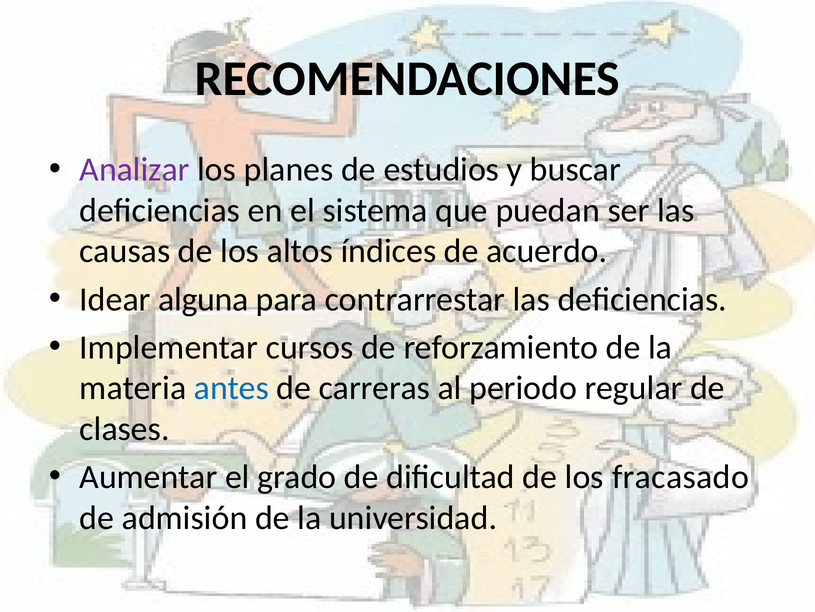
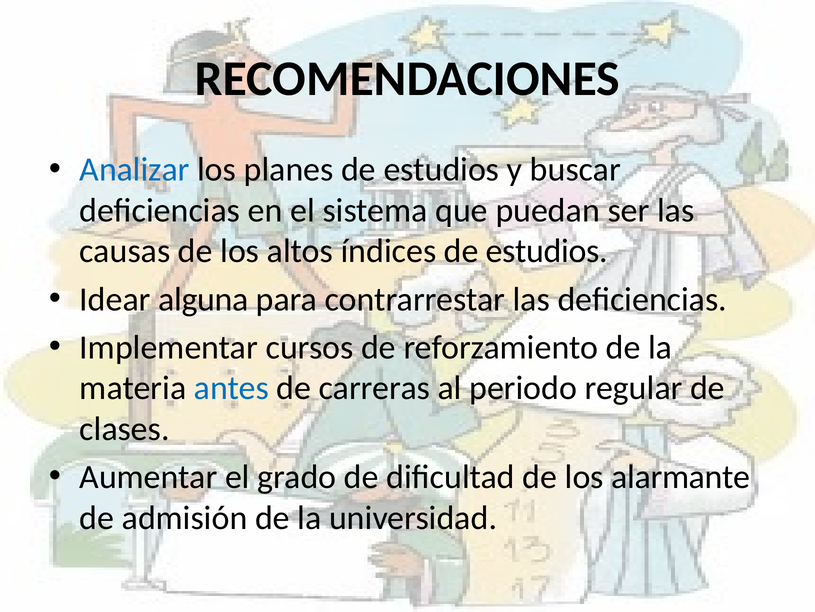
Analizar colour: purple -> blue (135, 169)
índices de acuerdo: acuerdo -> estudios (547, 251)
fracasado: fracasado -> alarmante (681, 476)
